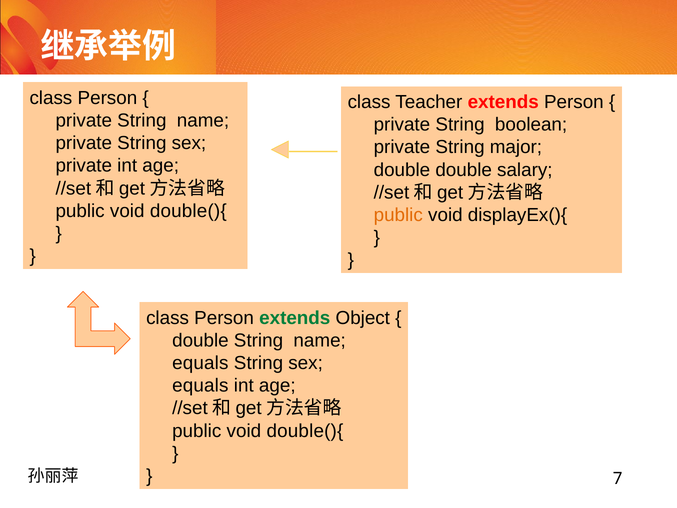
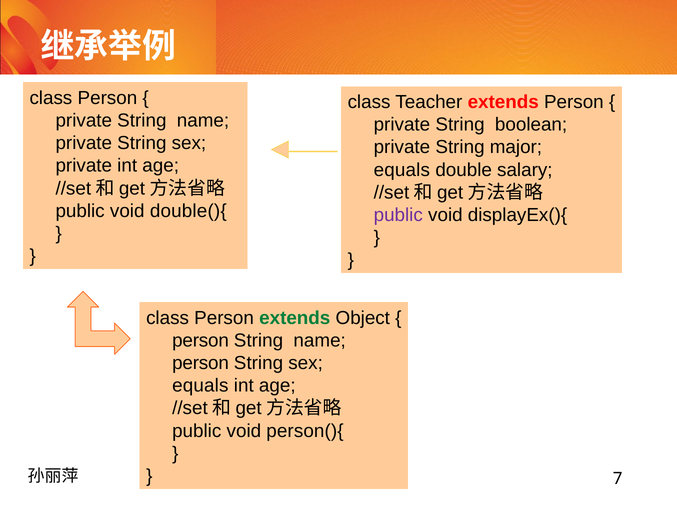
double: double -> equals (402, 170)
public colour: orange -> purple (398, 215)
double: double -> person (201, 340)
equals: equals -> person (201, 363)
double(){: double(){ -> person(){ (305, 431)
